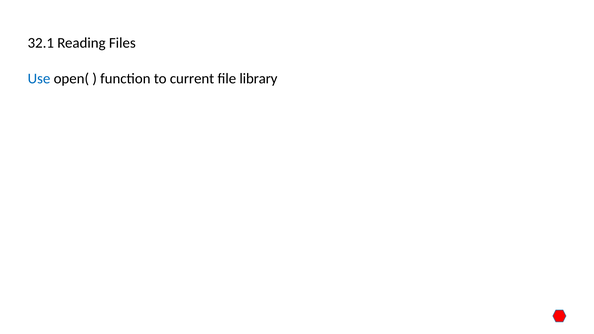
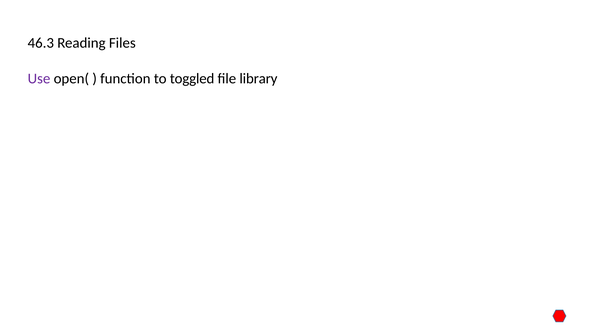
32.1: 32.1 -> 46.3 (41, 43)
Use colour: blue -> purple (39, 78)
current: current -> toggled (192, 78)
